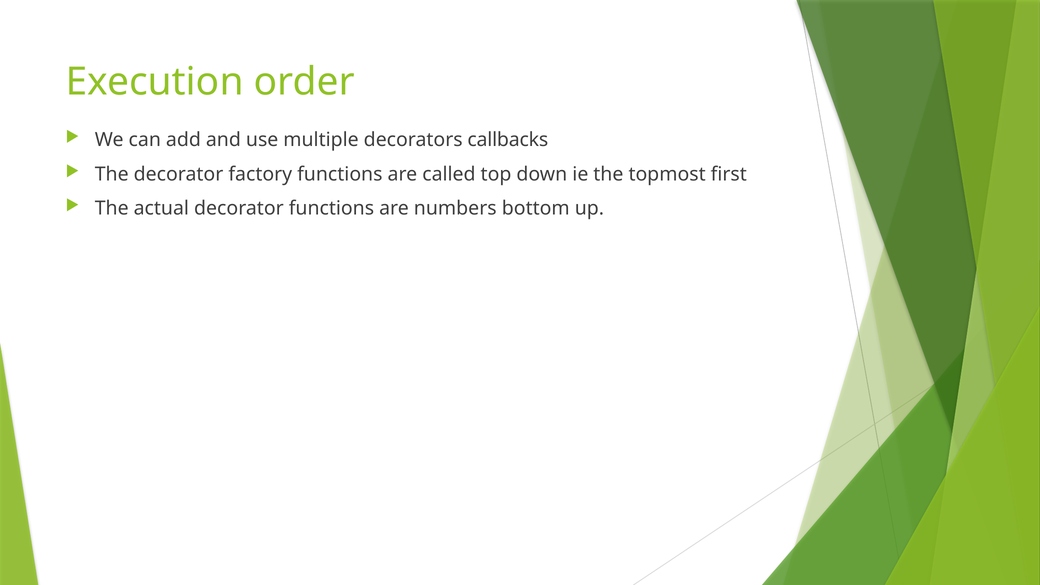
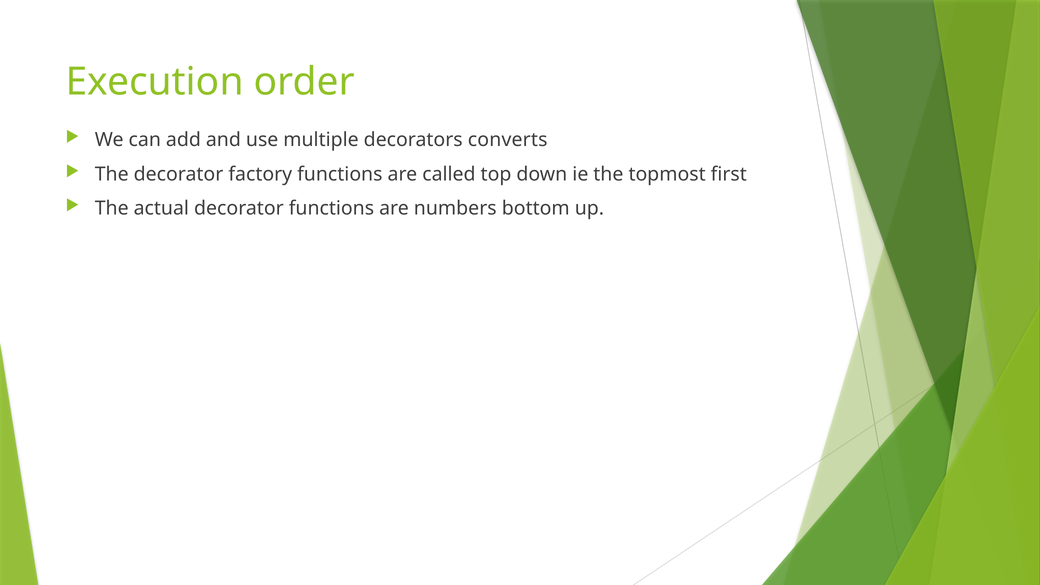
callbacks: callbacks -> converts (508, 140)
